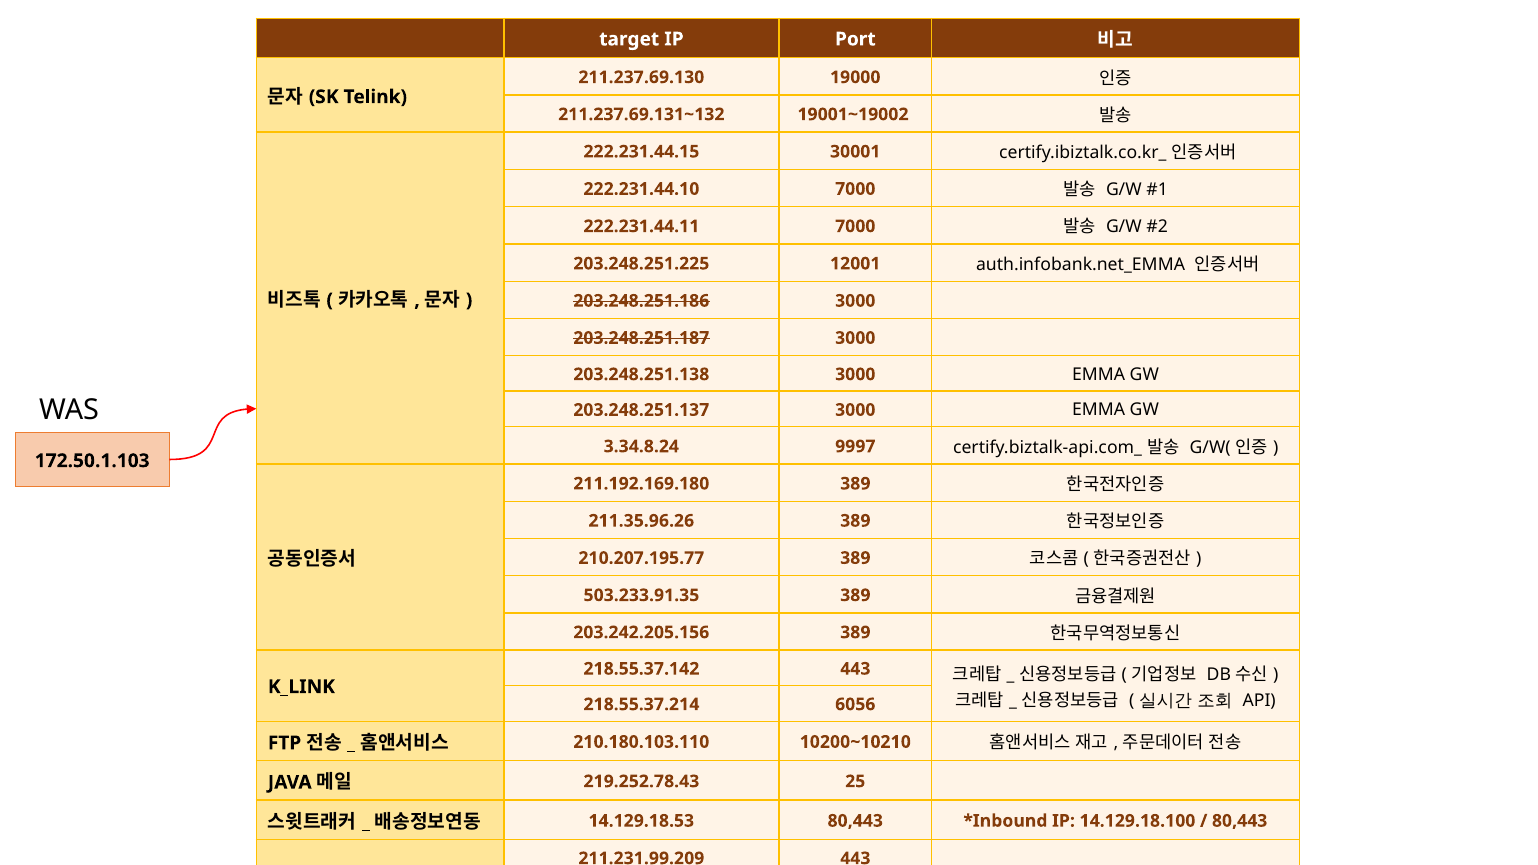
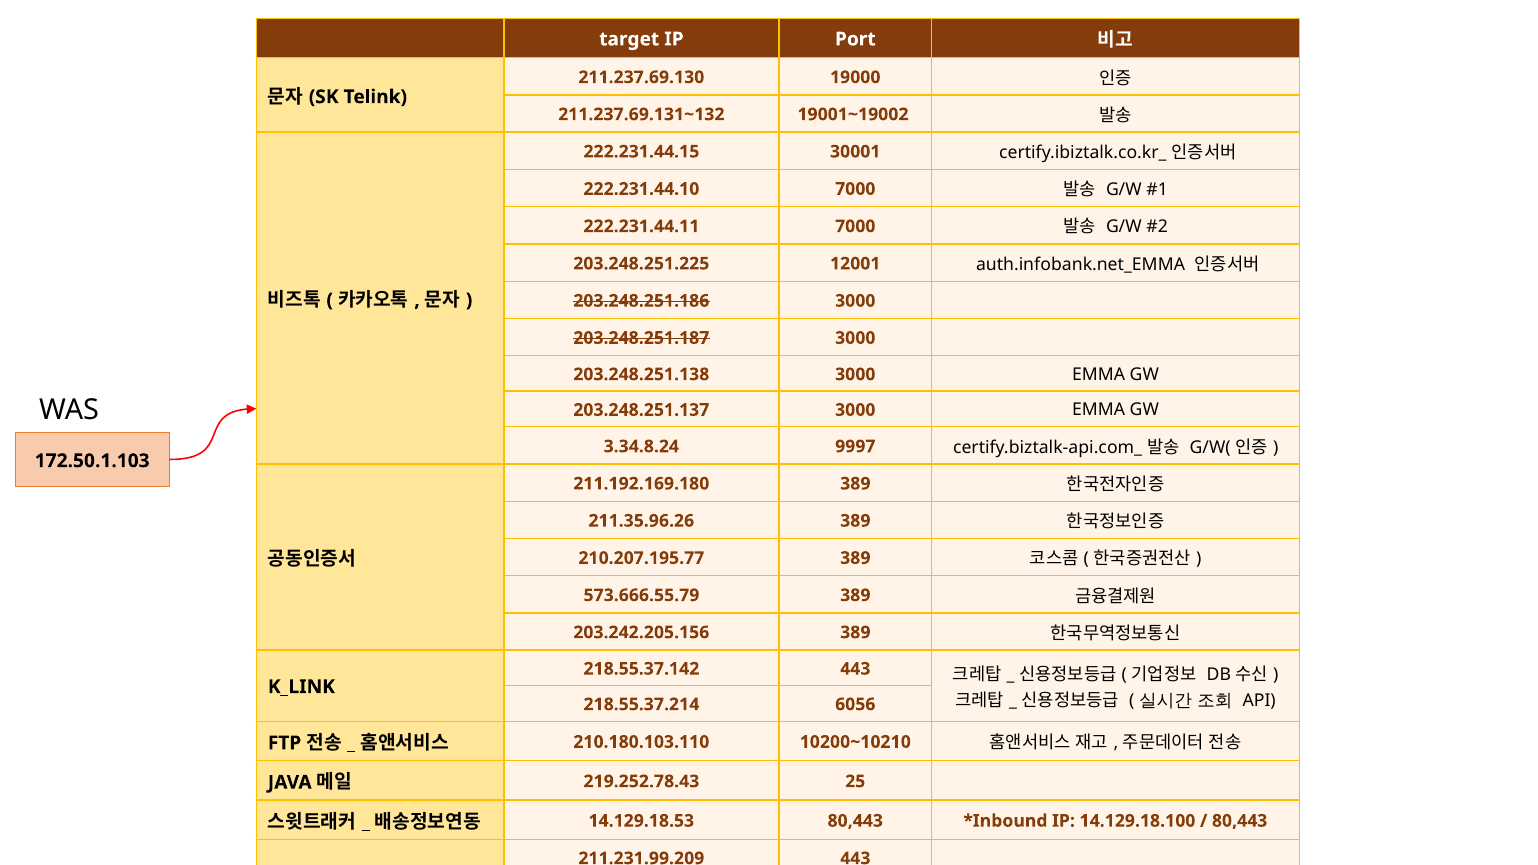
503.233.91.35: 503.233.91.35 -> 573.666.55.79 (641, 595)
